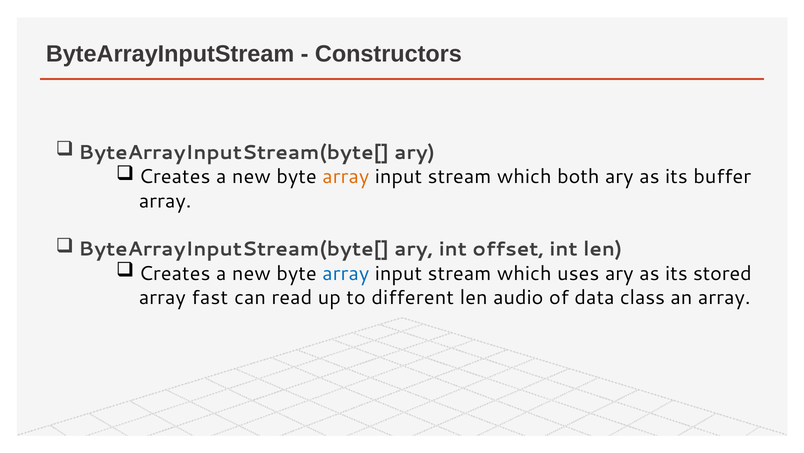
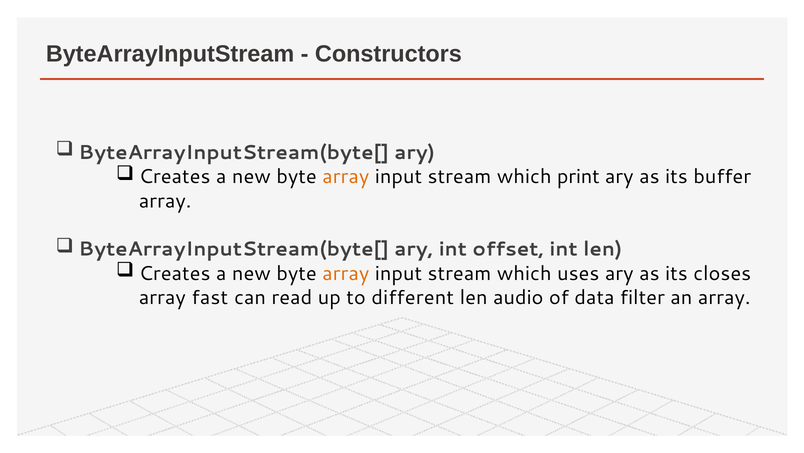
both: both -> print (578, 176)
array colour: blue -> orange (346, 273)
stored: stored -> closes (722, 273)
class: class -> filter (642, 297)
